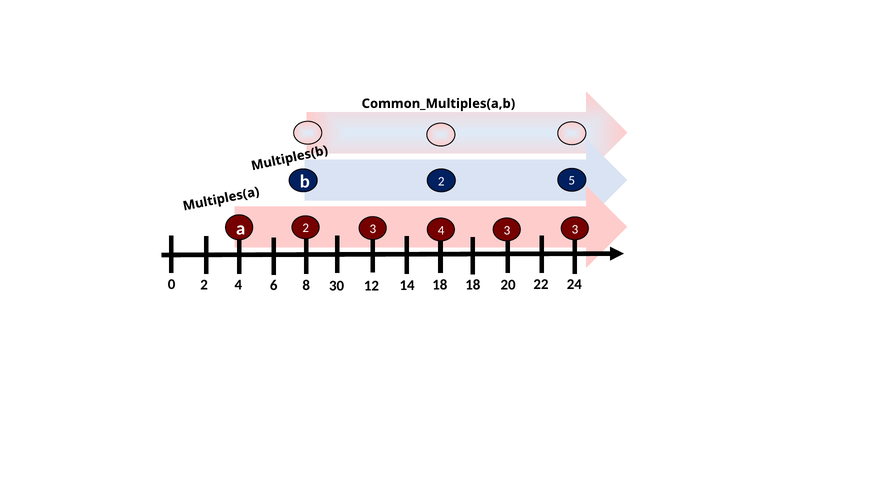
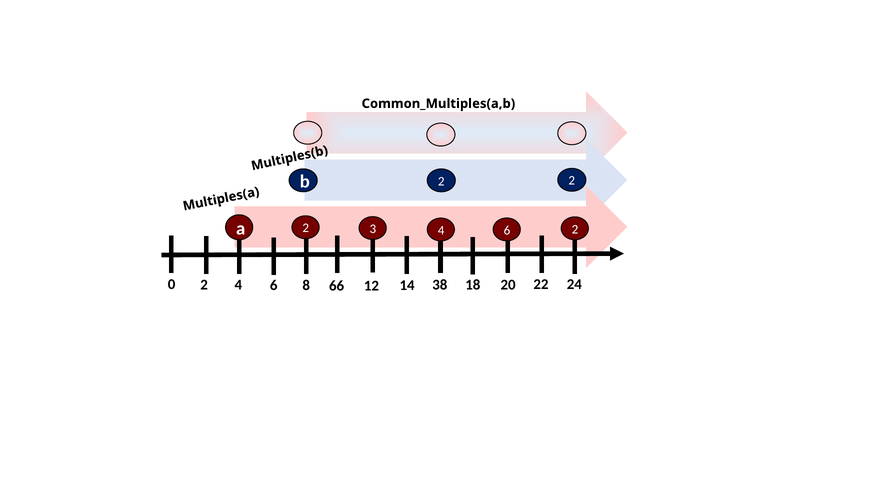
b 5: 5 -> 2 (572, 181)
3 3: 3 -> 2 (575, 229)
4 3: 3 -> 6 (507, 230)
30: 30 -> 66 (337, 286)
14 18: 18 -> 38 (440, 285)
